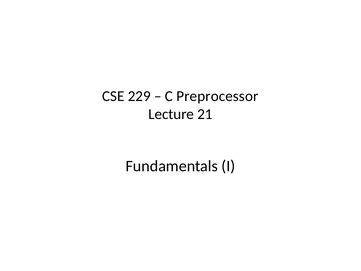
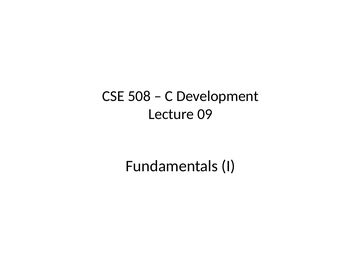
229: 229 -> 508 (139, 96)
Preprocessor: Preprocessor -> Development (217, 96)
21: 21 -> 09 (205, 114)
